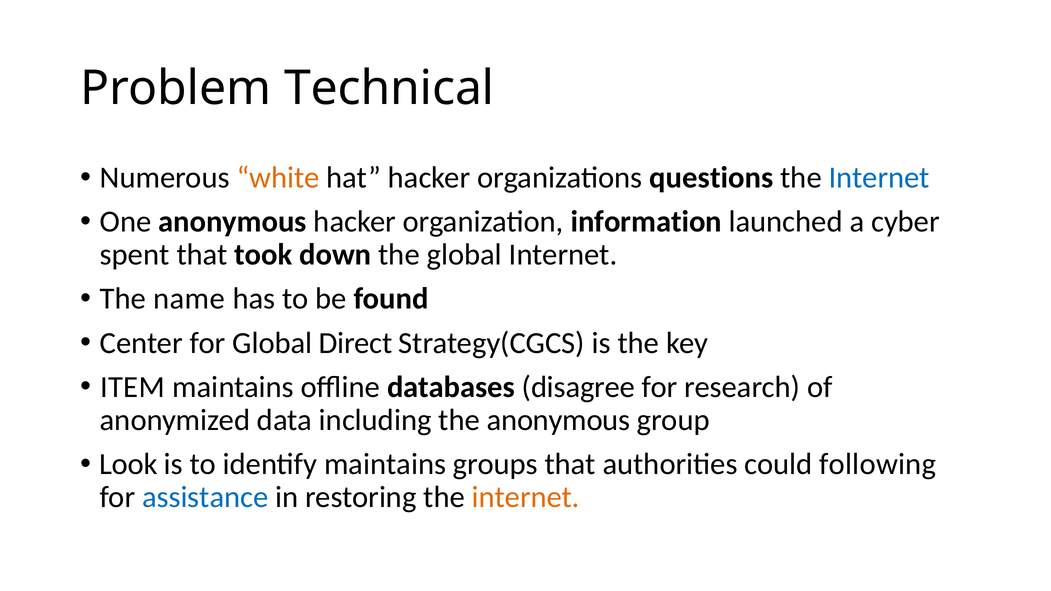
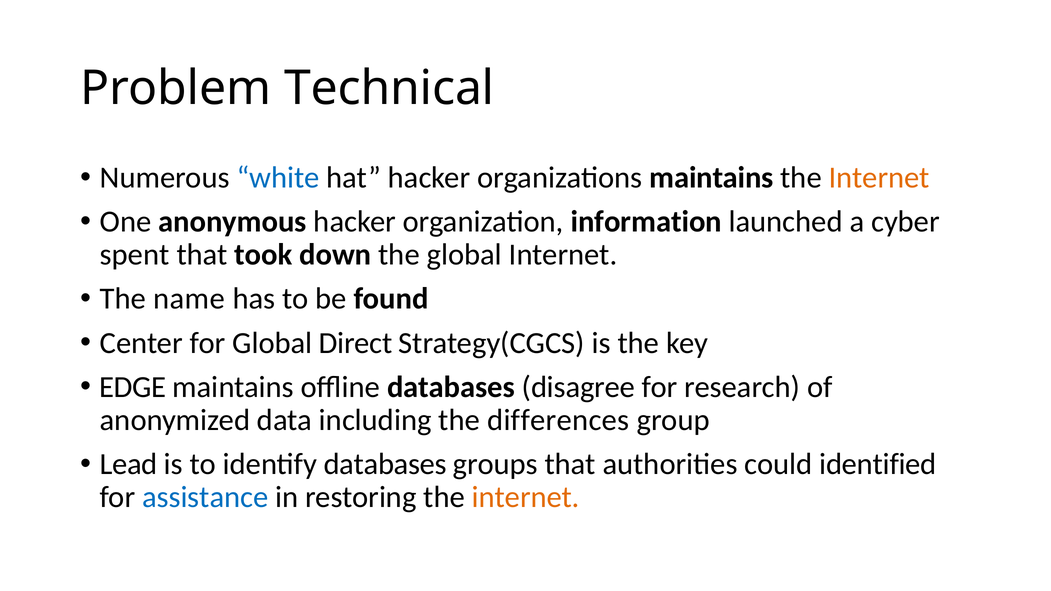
white colour: orange -> blue (278, 178)
organizations questions: questions -> maintains (712, 178)
Internet colour: blue -> orange (879, 178)
ITEM: ITEM -> EDGE (133, 387)
the anonymous: anonymous -> differences (558, 420)
Look: Look -> Lead (129, 464)
identify maintains: maintains -> databases (385, 464)
following: following -> identified (878, 464)
